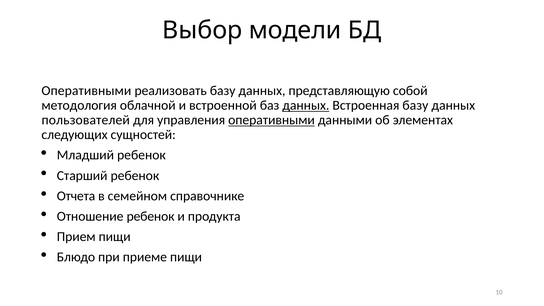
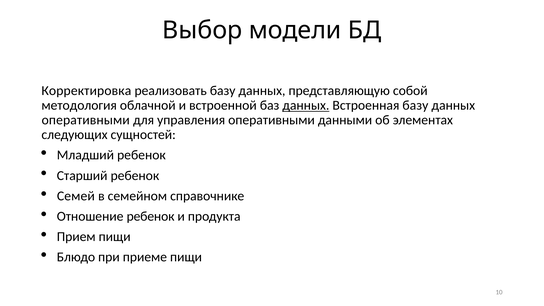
Оперативными: Оперативными -> Корректировка (86, 91)
пользователей: пользователей -> оперативными (86, 120)
оперативными underline: present -> none (272, 120)
Отчета: Отчета -> Семей (76, 196)
